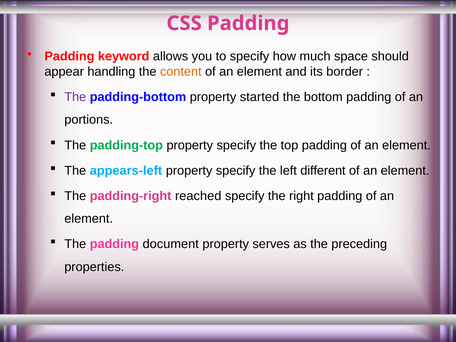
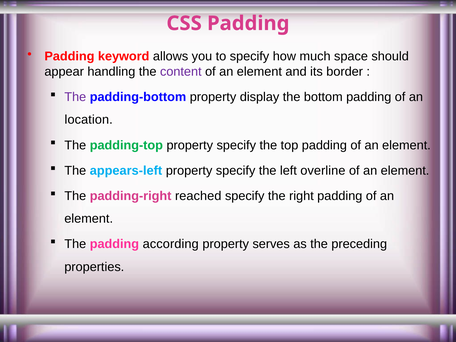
content colour: orange -> purple (181, 72)
started: started -> display (260, 97)
portions: portions -> location (89, 120)
different: different -> overline (323, 171)
document: document -> according (171, 244)
